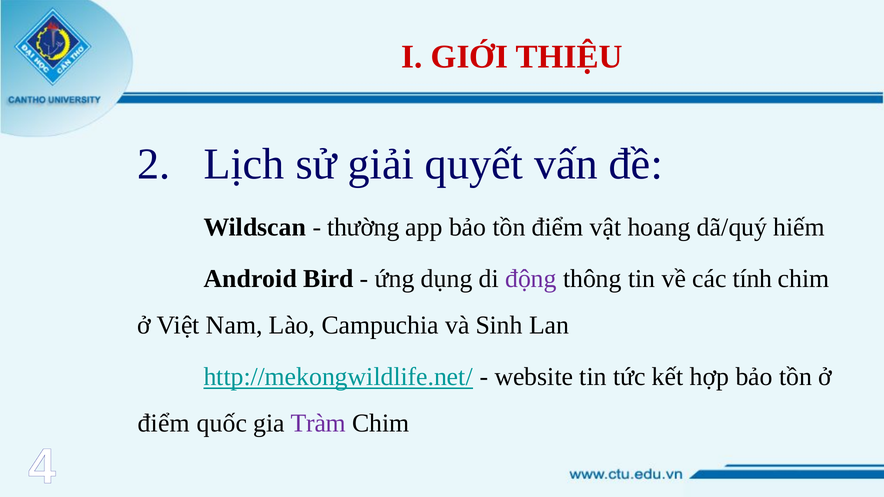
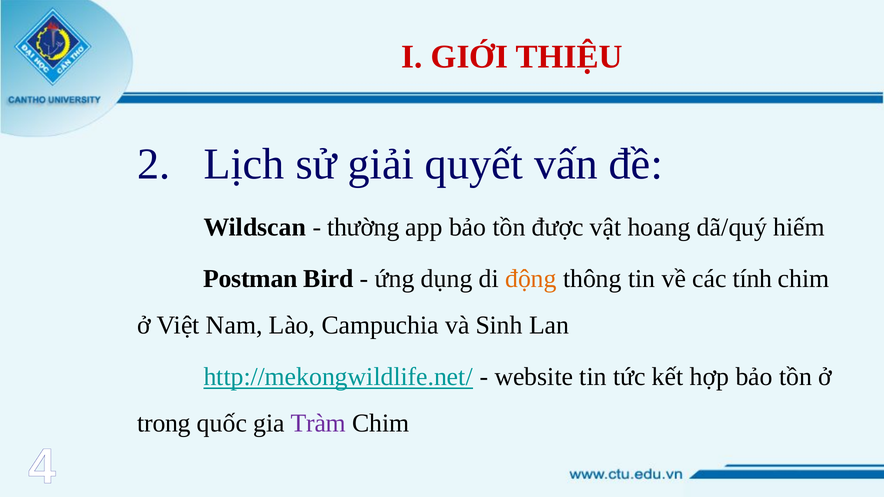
tồn điểm: điểm -> được (558, 227)
Android: Android -> Postman (250, 279)
động colour: purple -> orange (531, 279)
điểm: điểm -> trong (164, 424)
